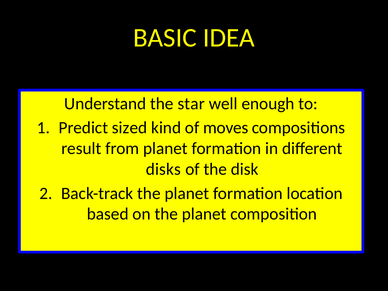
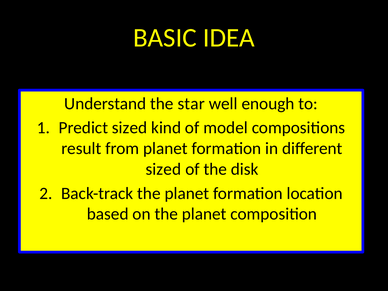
moves: moves -> model (226, 128)
disks: disks -> sized (163, 169)
